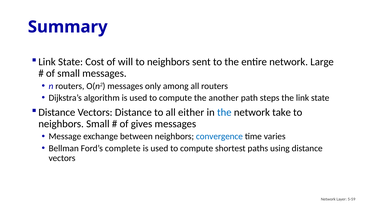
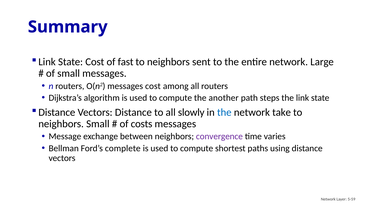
will: will -> fast (126, 62)
messages only: only -> cost (153, 86)
either: either -> slowly (191, 112)
gives: gives -> costs (142, 123)
convergence colour: blue -> purple (219, 136)
